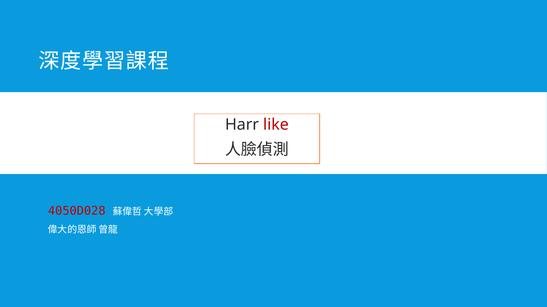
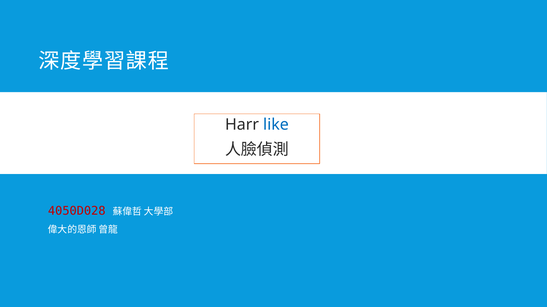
like colour: red -> blue (276, 125)
